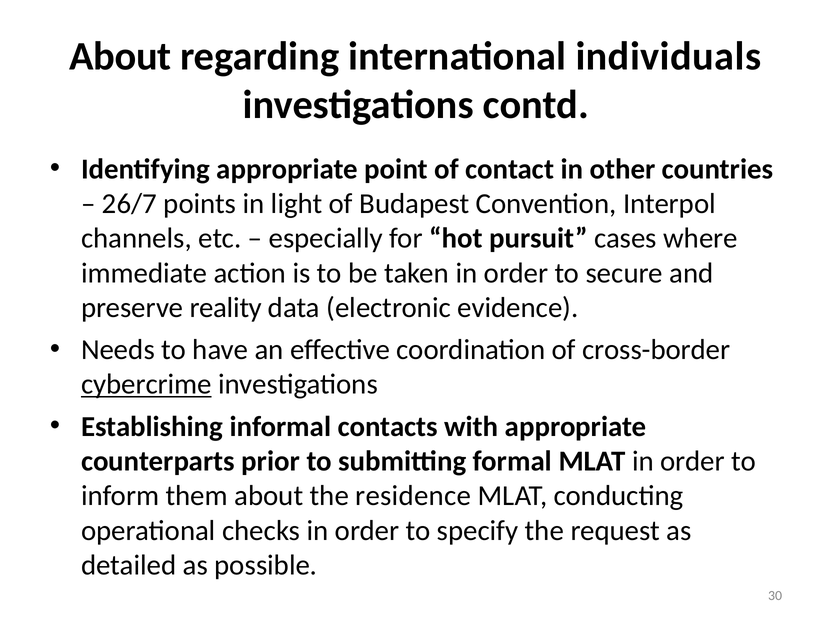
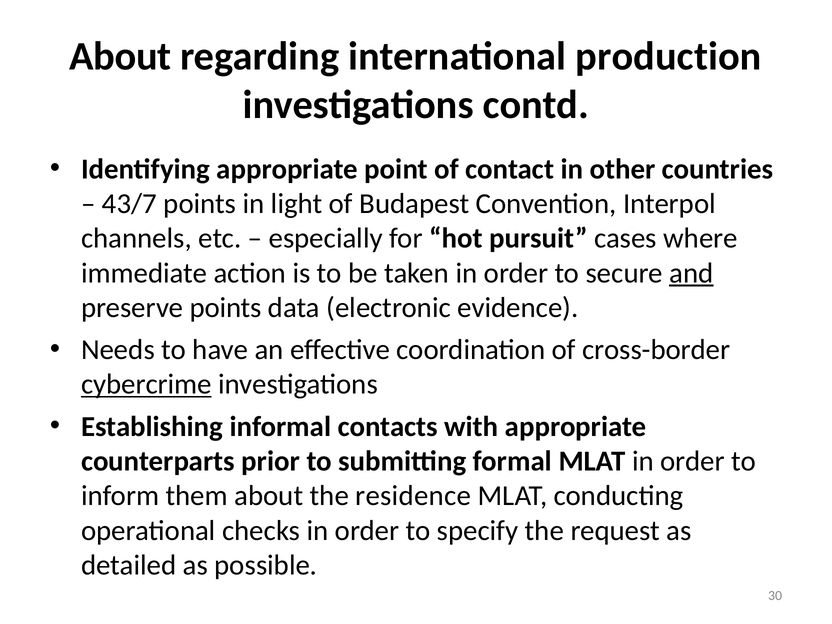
individuals: individuals -> production (668, 56)
26/7: 26/7 -> 43/7 (129, 204)
and underline: none -> present (691, 273)
preserve reality: reality -> points (226, 308)
